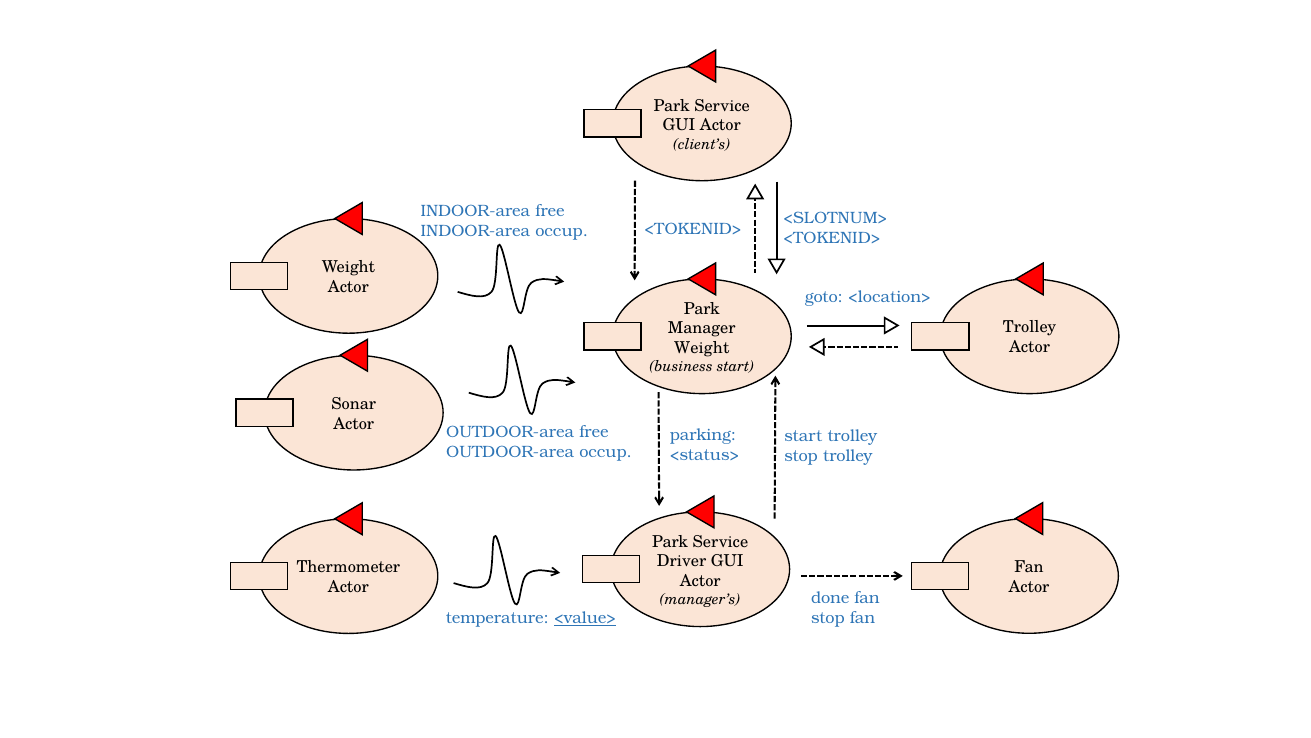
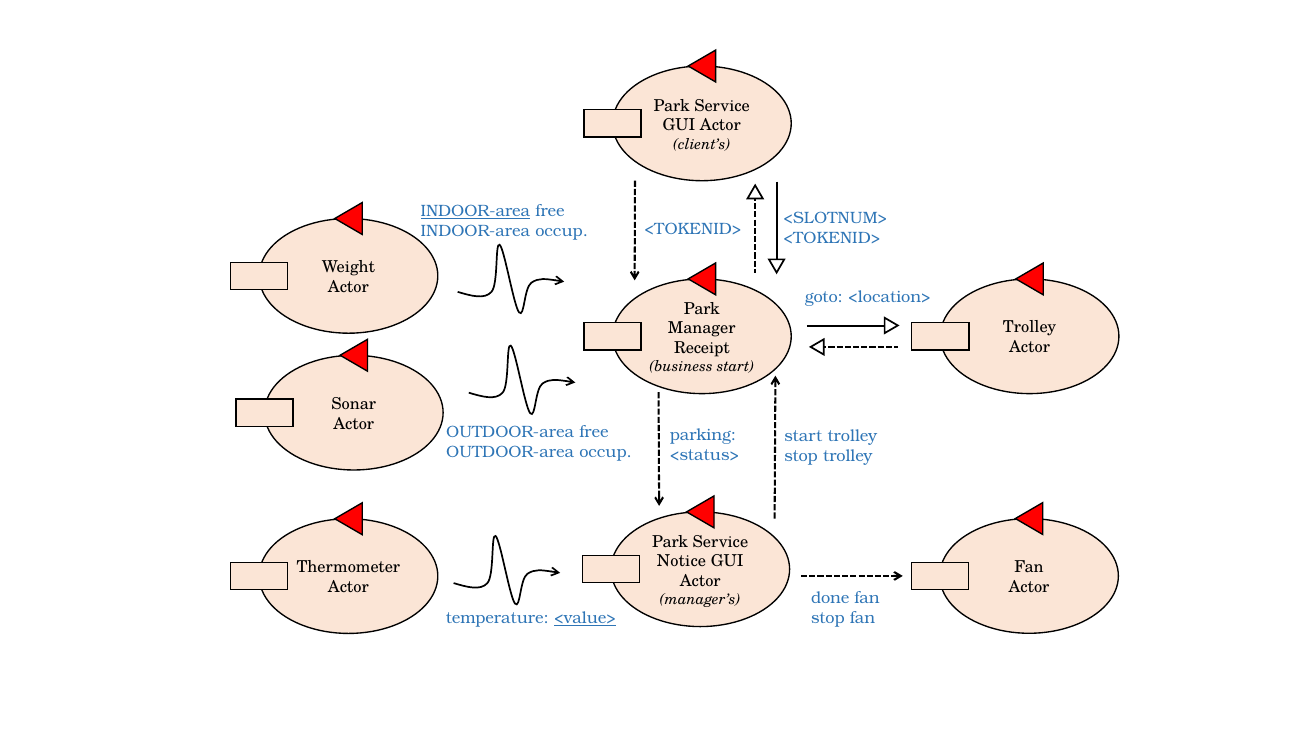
INDOOR-area underline: none -> present (475, 211)
Weight: Weight -> Receipt (702, 348)
Driver: Driver -> Notice (681, 561)
